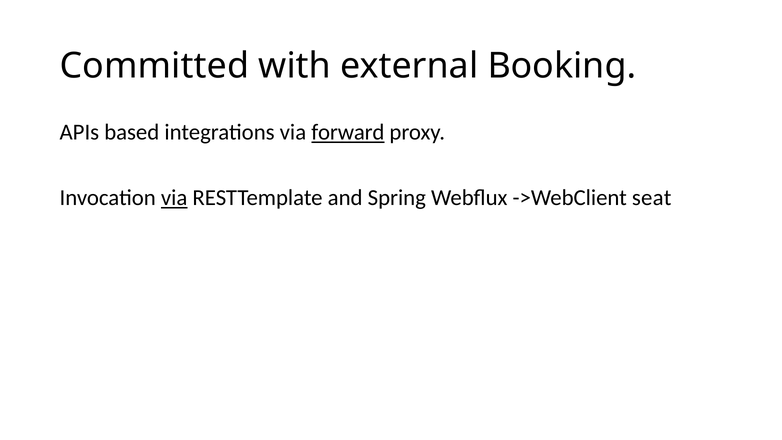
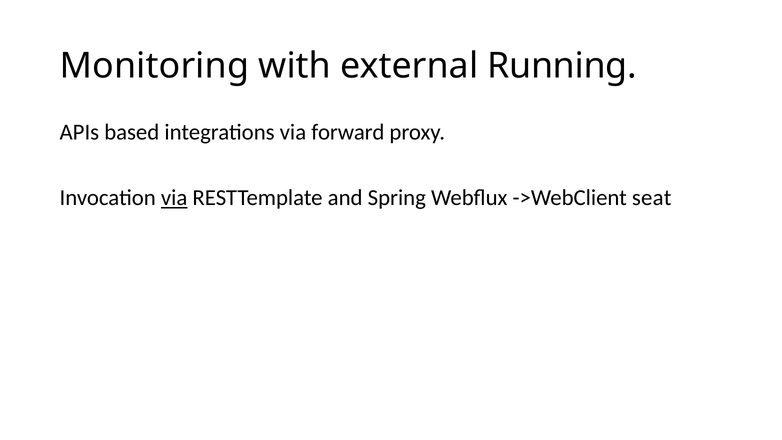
Committed: Committed -> Monitoring (154, 66)
Booking: Booking -> Running (562, 66)
forward underline: present -> none (348, 132)
